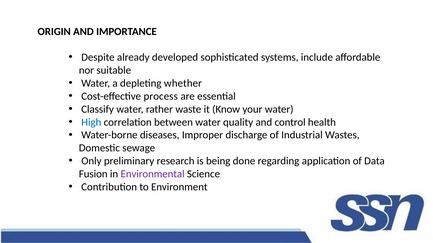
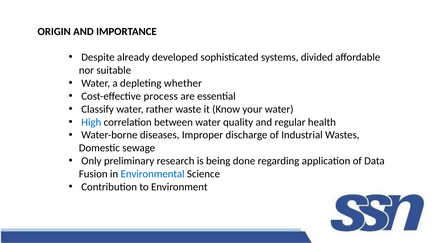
include: include -> divided (317, 57)
control: control -> regular (290, 122)
Environmental colour: purple -> blue (153, 174)
